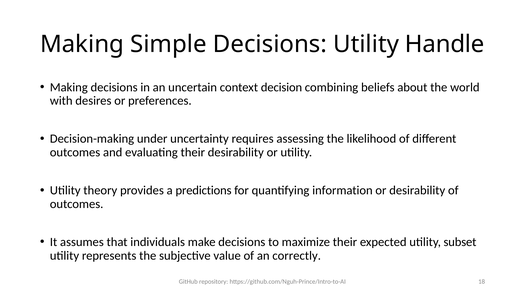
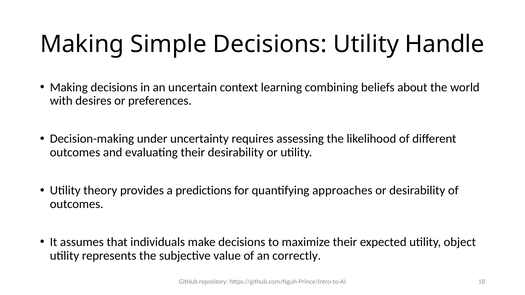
decision: decision -> learning (281, 87)
information: information -> approaches (342, 191)
subset: subset -> object (460, 242)
